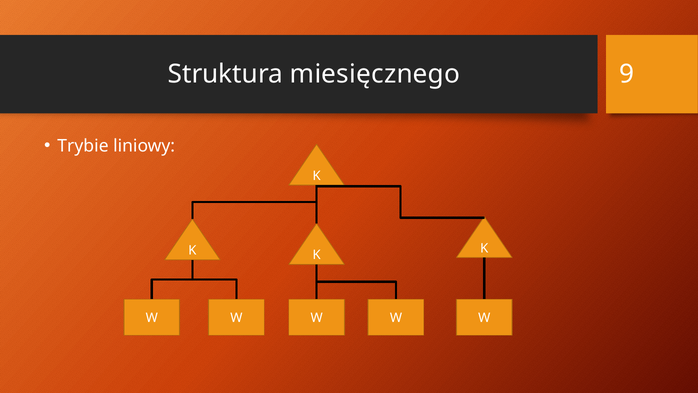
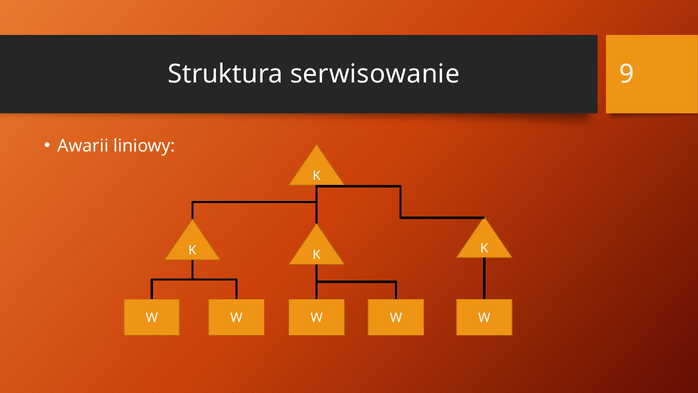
miesięcznego: miesięcznego -> serwisowanie (375, 74)
Trybie: Trybie -> Awarii (83, 146)
